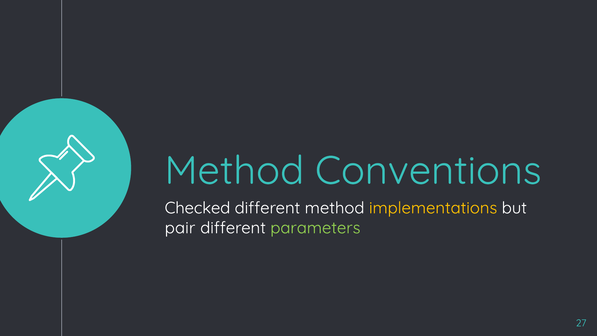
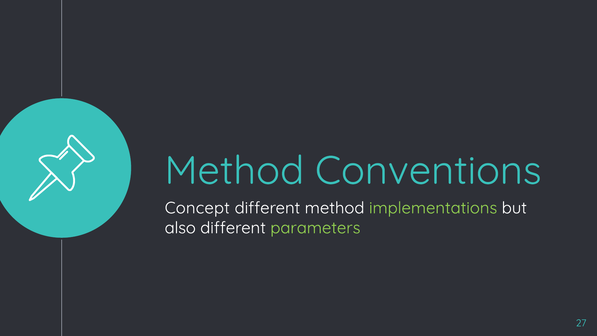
Checked: Checked -> Concept (197, 208)
implementations colour: yellow -> light green (433, 208)
pair: pair -> also (180, 228)
